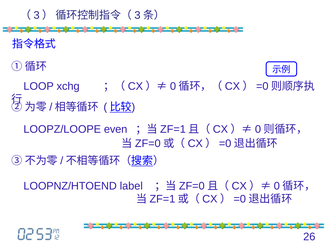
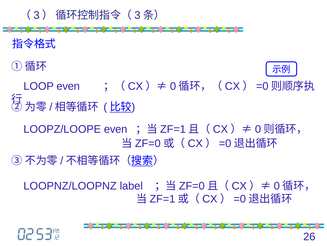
LOOP xchg: xchg -> even (68, 86)
LOOPNZ/HTOEND: LOOPNZ/HTOEND -> LOOPNZ/LOOPNZ (70, 185)
